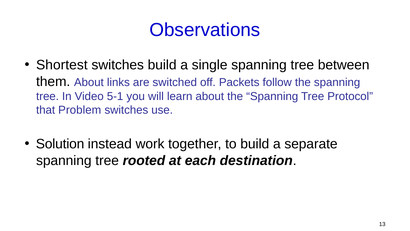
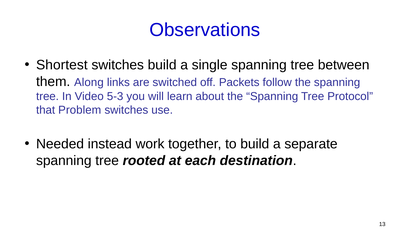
them About: About -> Along (89, 82)
5-1: 5-1 -> 5-3 (115, 96)
Solution: Solution -> Needed (60, 144)
